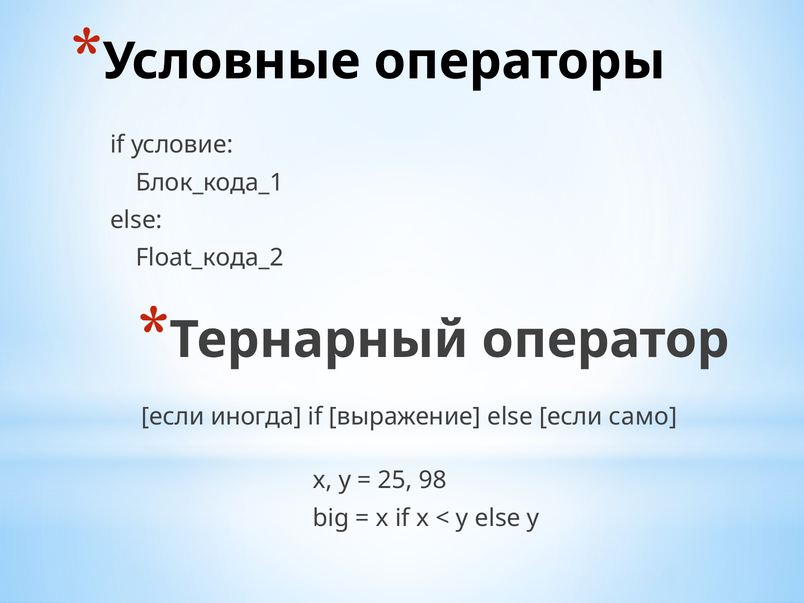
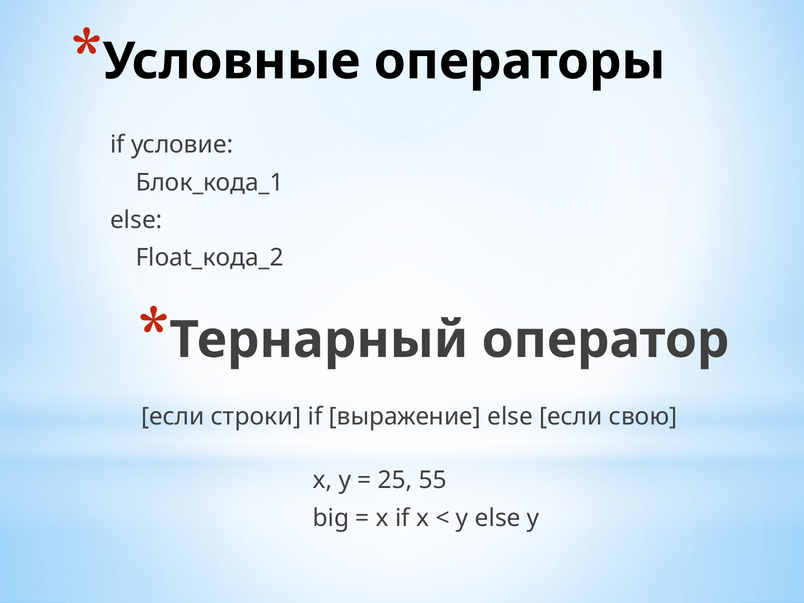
иногда: иногда -> строки (256, 417)
само: само -> свою (643, 417)
98: 98 -> 55 (433, 480)
